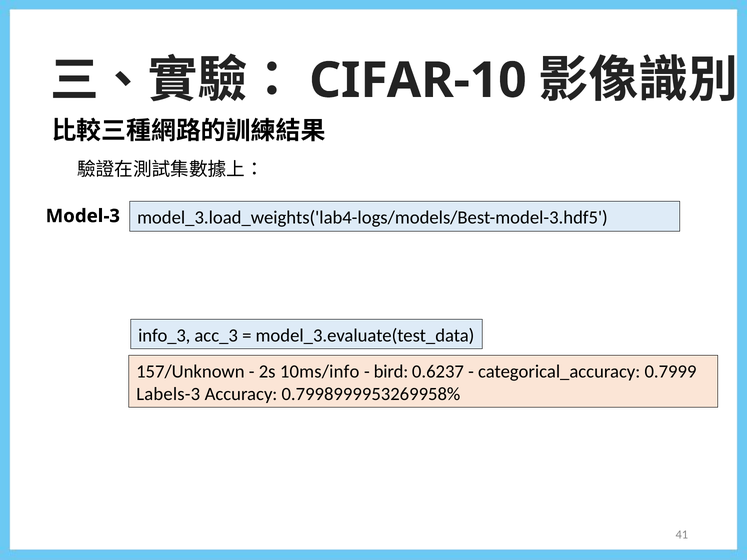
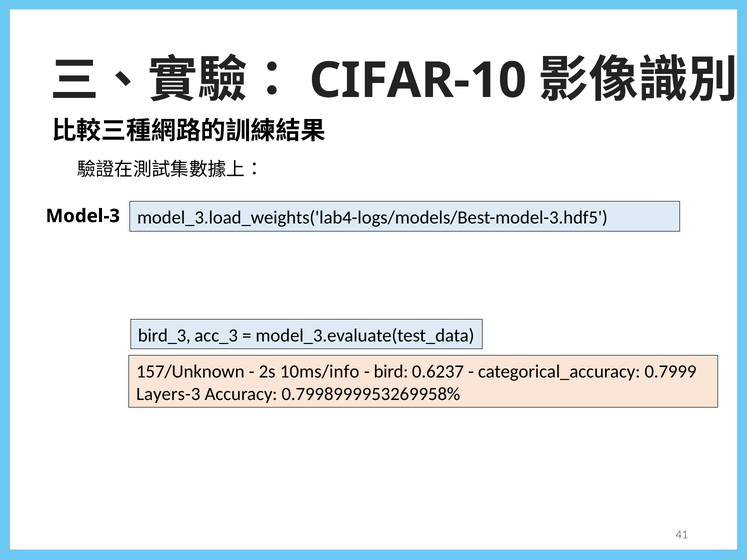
info_3: info_3 -> bird_3 (164, 336)
Labels-3: Labels-3 -> Layers-3 (168, 394)
